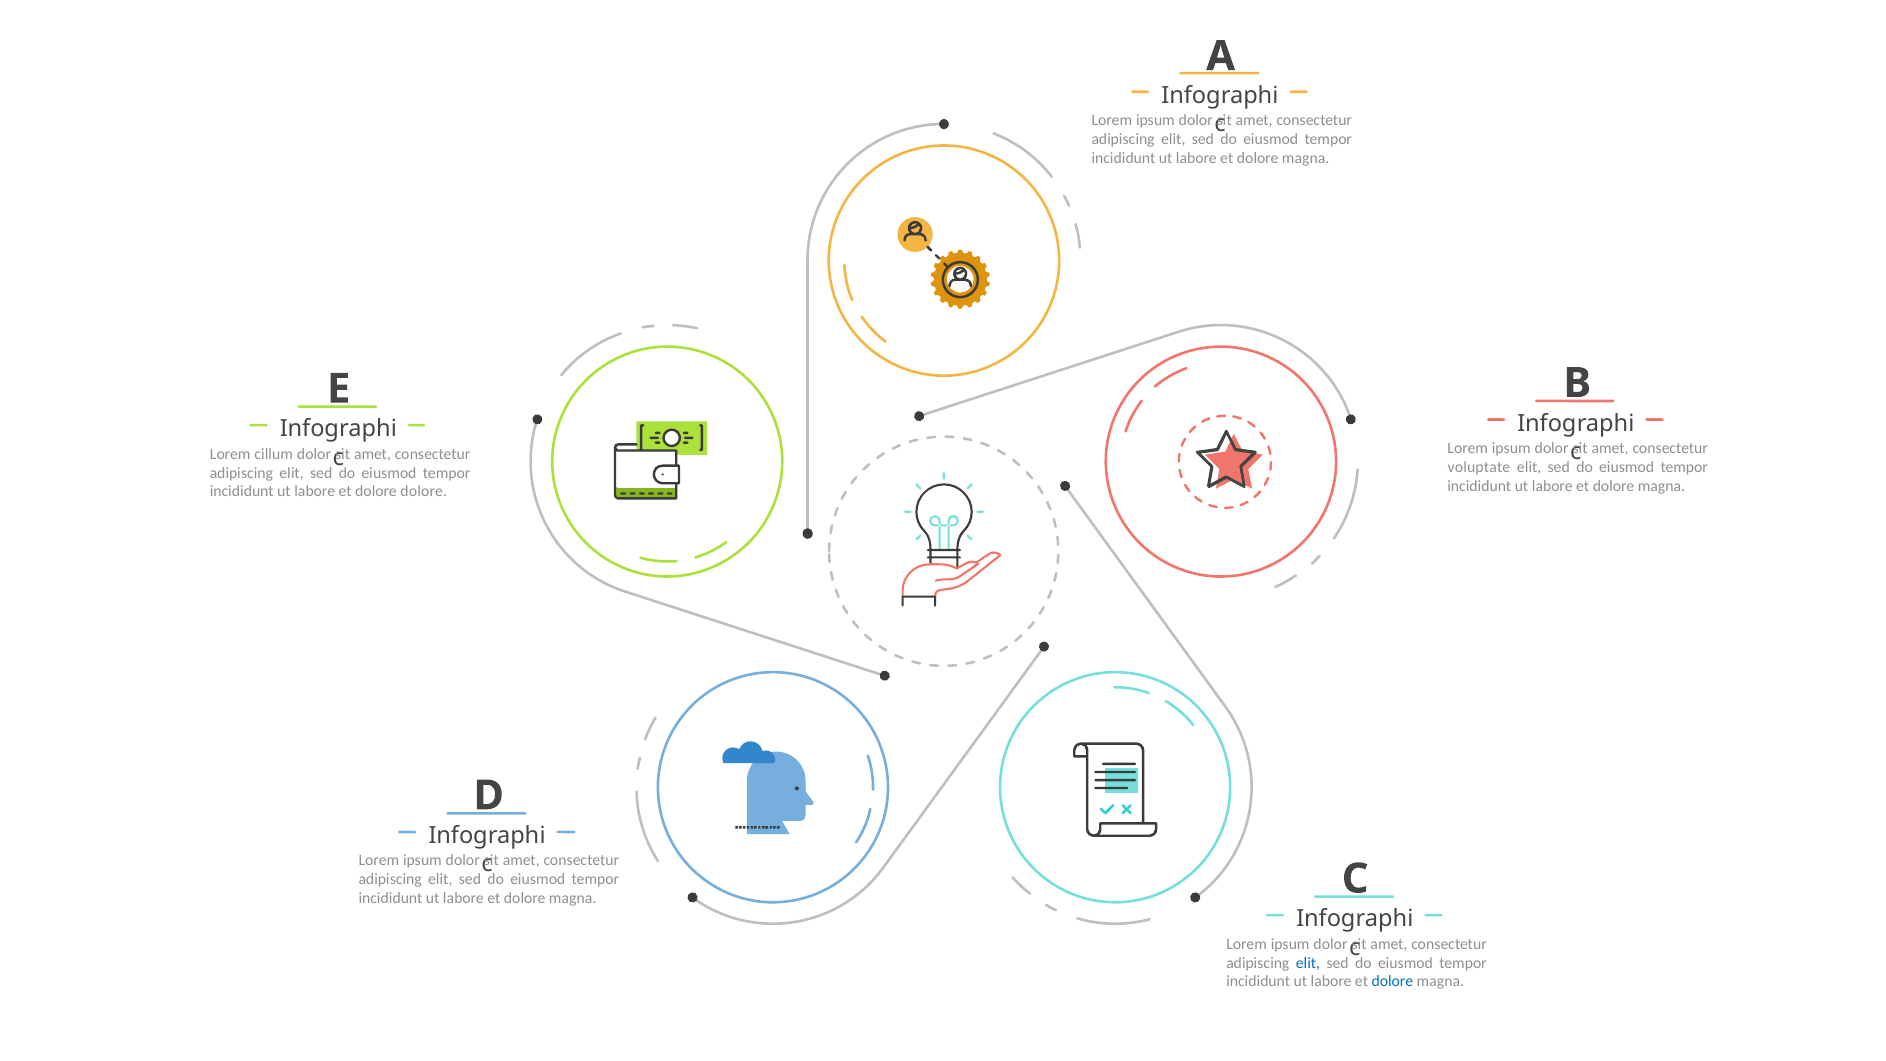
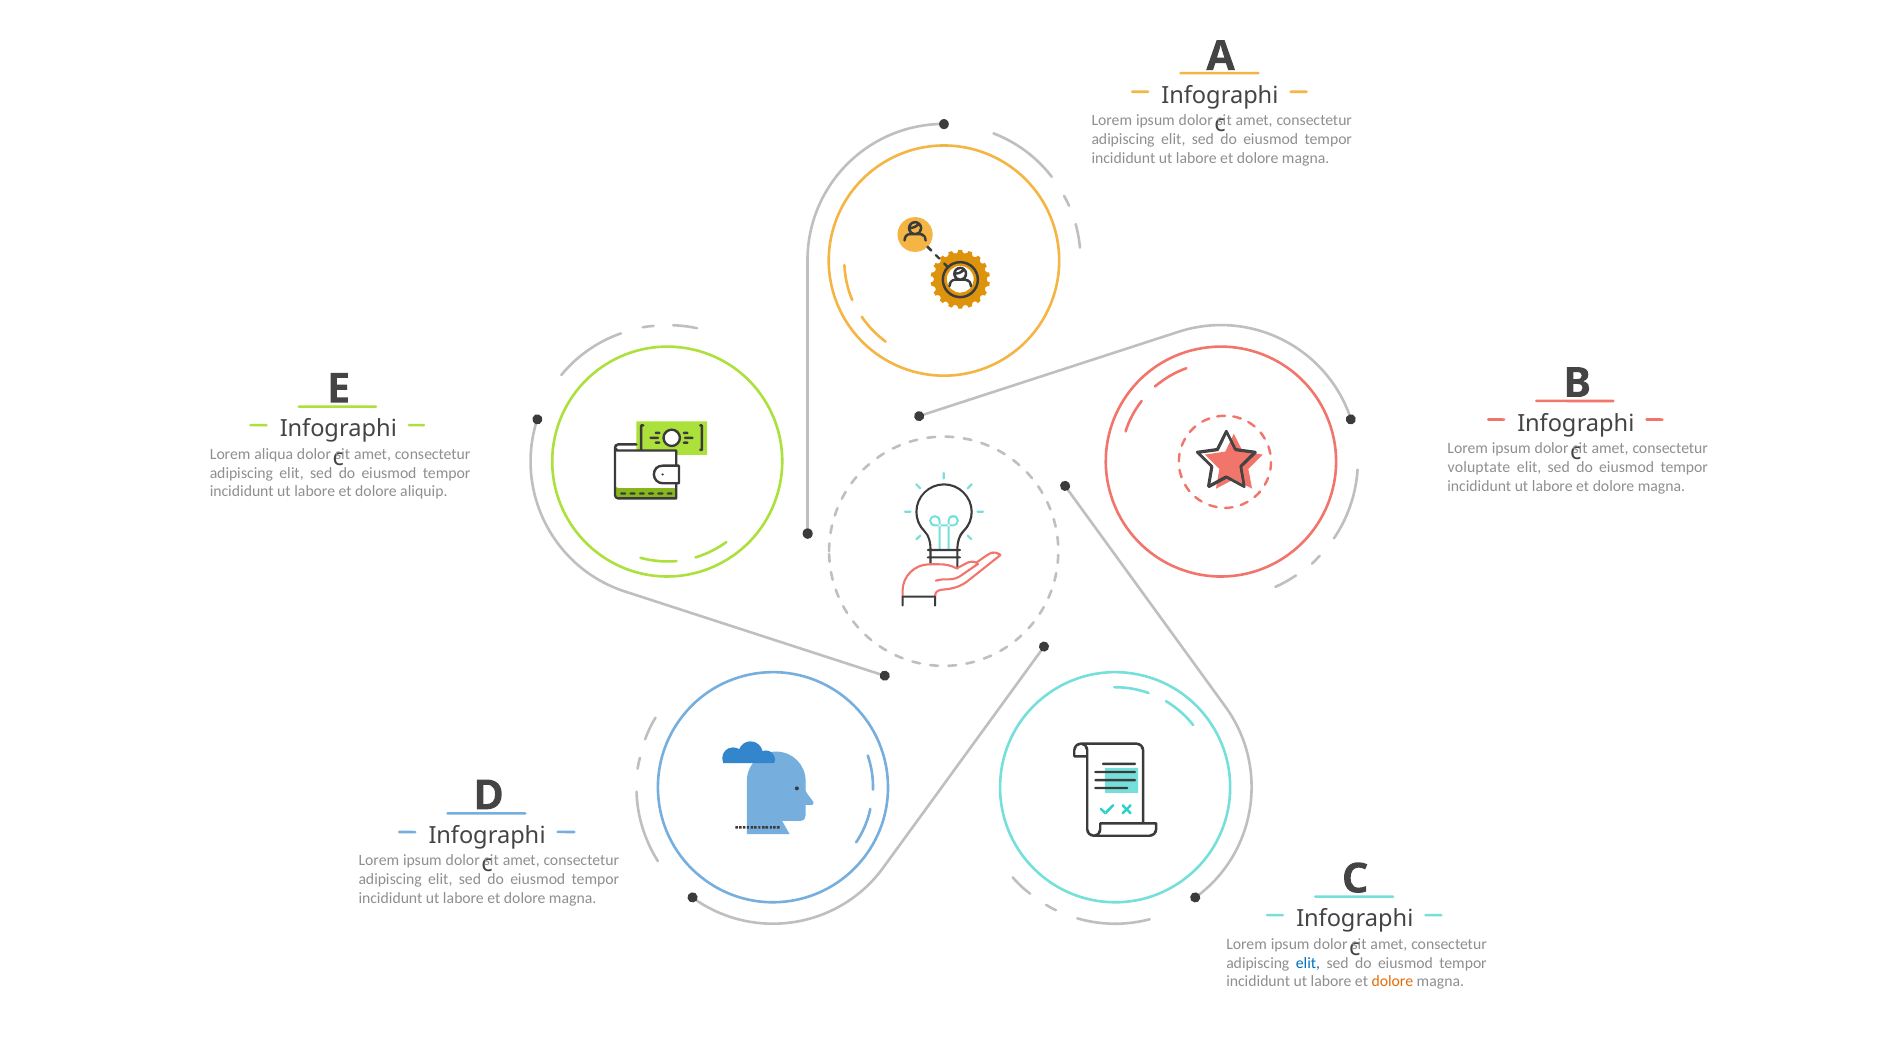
cillum: cillum -> aliqua (274, 454)
dolore dolore: dolore -> aliquip (424, 492)
dolore colour: blue -> orange (1392, 982)
